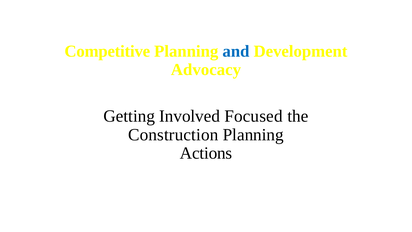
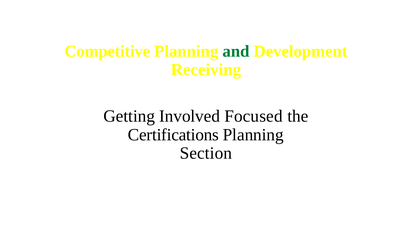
and colour: blue -> green (236, 51)
Advocacy: Advocacy -> Receiving (206, 69)
Construction: Construction -> Certifications (173, 135)
Actions: Actions -> Section (206, 153)
